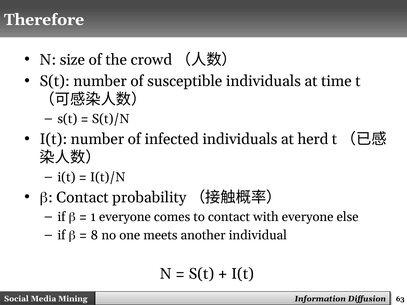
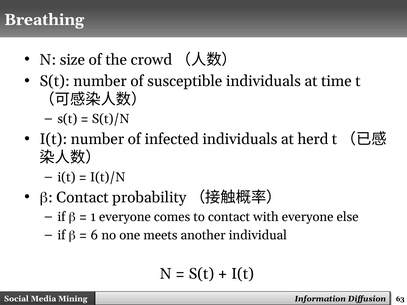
Therefore: Therefore -> Breathing (44, 20)
8: 8 -> 6 (94, 235)
